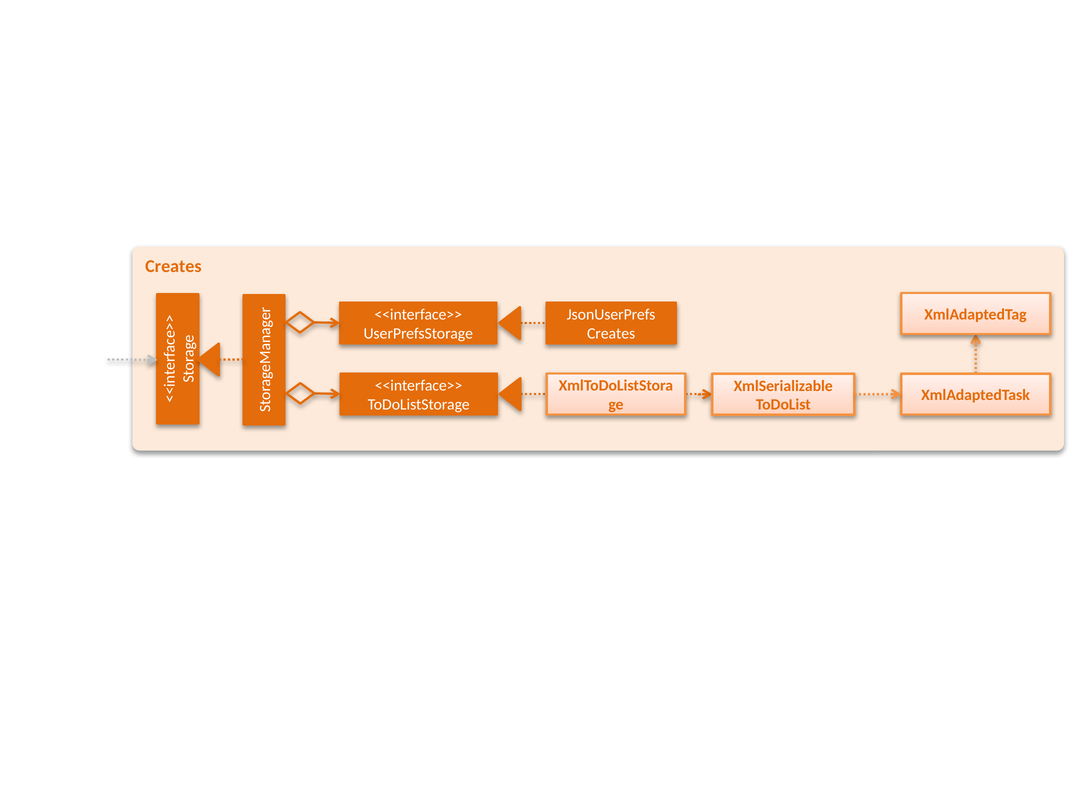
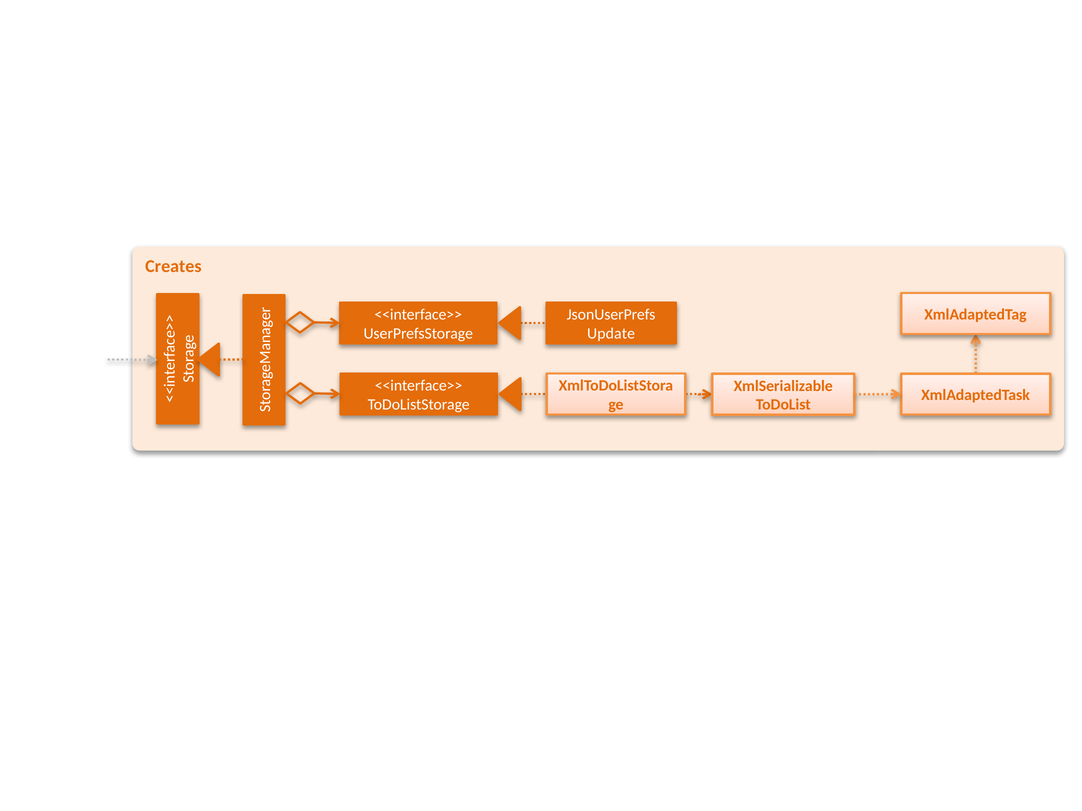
Creates: Creates -> Update (611, 334)
